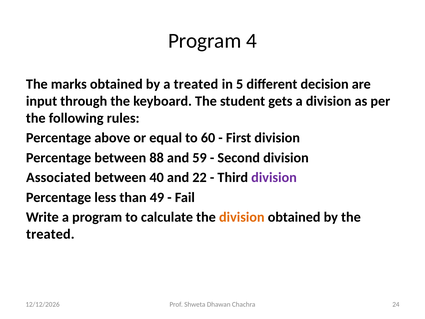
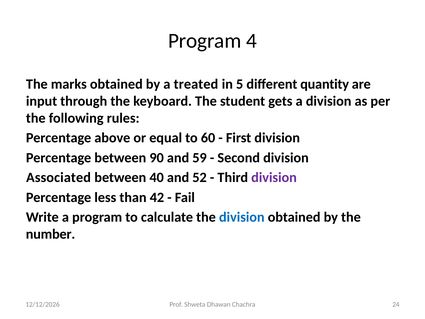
decision: decision -> quantity (325, 84)
88: 88 -> 90 (157, 158)
22: 22 -> 52 (200, 177)
49: 49 -> 42 (157, 197)
division colour: orange -> blue (242, 217)
treated: treated -> number (51, 234)
